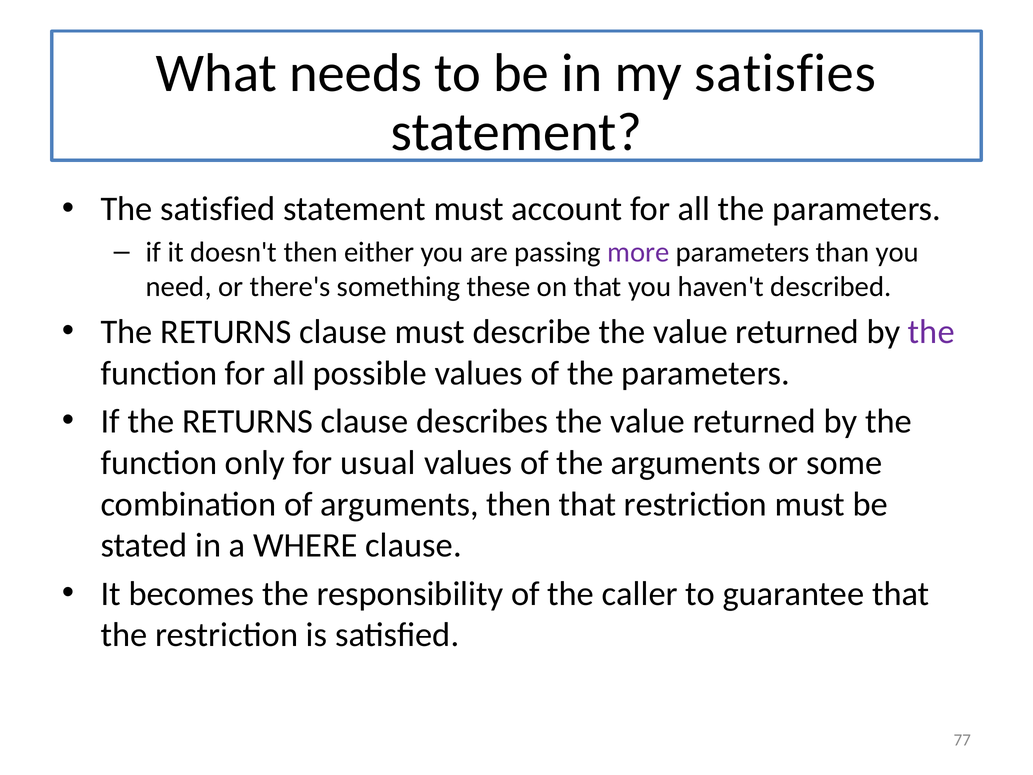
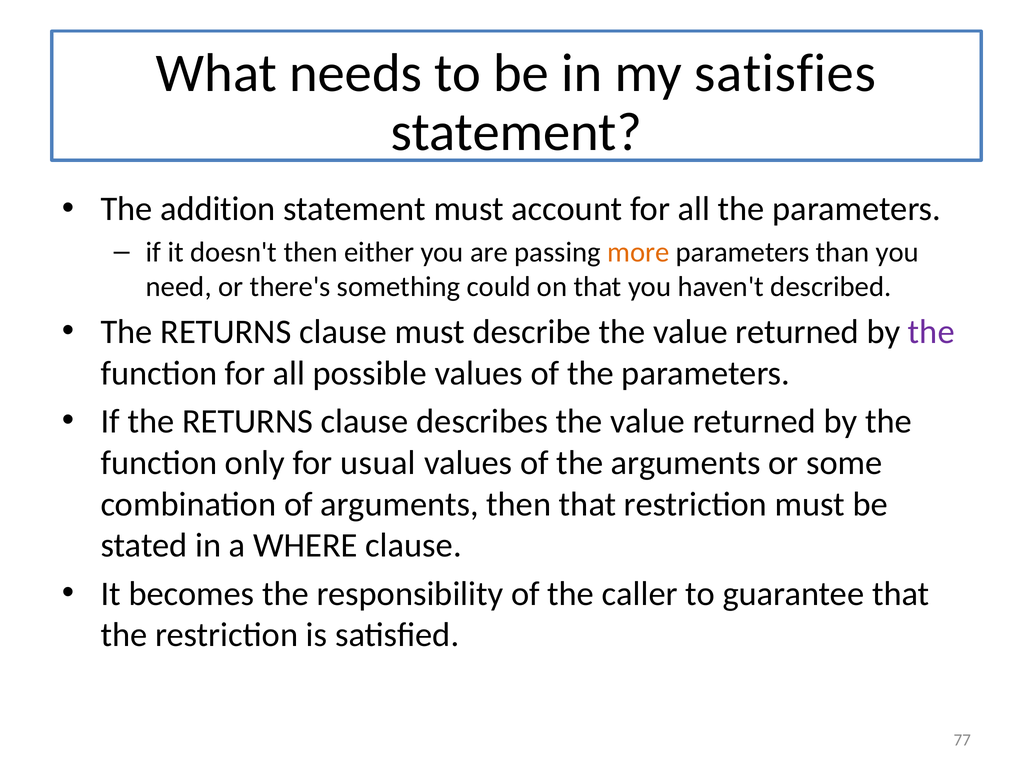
The satisfied: satisfied -> addition (218, 209)
more colour: purple -> orange (638, 252)
these: these -> could (499, 287)
